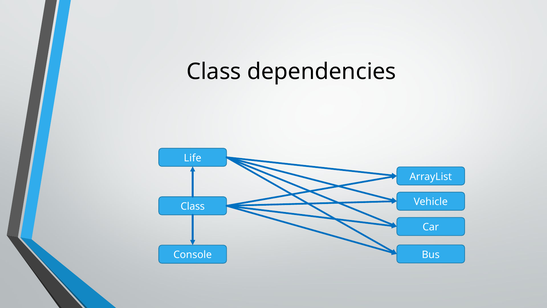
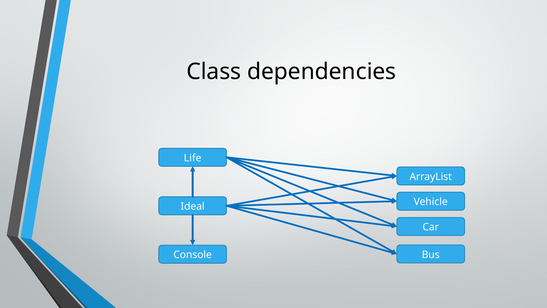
Class: Class -> Ideal (193, 206)
